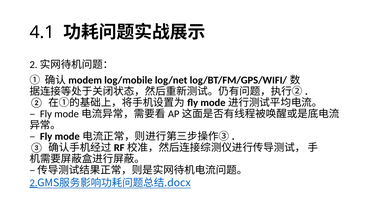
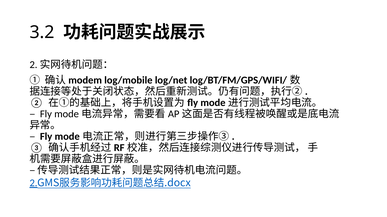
4.1: 4.1 -> 3.2 (42, 33)
